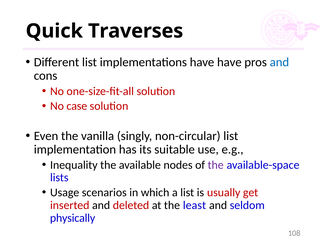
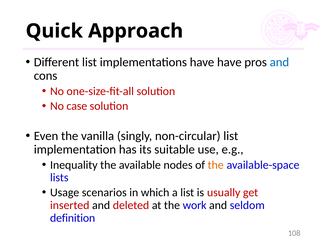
Traverses: Traverses -> Approach (136, 31)
the colour: purple -> orange (216, 165)
least: least -> work (195, 206)
physically: physically -> definition (73, 218)
